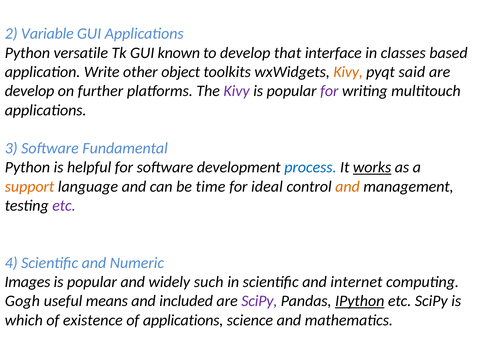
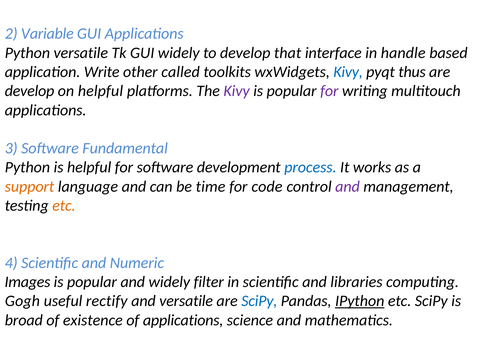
GUI known: known -> widely (179, 53)
classes: classes -> handle (403, 53)
object: object -> called (181, 72)
Kivy colour: orange -> blue (348, 72)
said: said -> thus (412, 72)
on further: further -> helpful (100, 91)
works underline: present -> none (372, 167)
ideal: ideal -> code (267, 186)
and colour: orange -> purple (348, 186)
etc colour: purple -> orange (64, 205)
such: such -> filter (209, 282)
internet: internet -> libraries (356, 282)
means: means -> rectify (107, 301)
and included: included -> versatile (186, 301)
SciPy colour: purple -> blue (259, 301)
which: which -> broad (24, 320)
